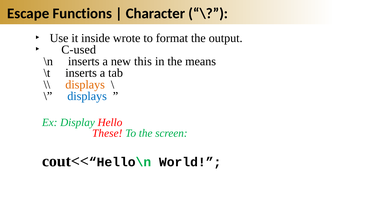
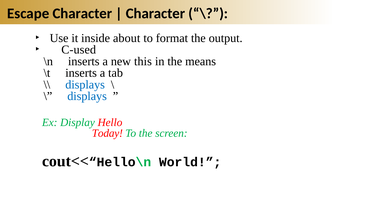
Escape Functions: Functions -> Character (82, 13)
wrote: wrote -> about (127, 38)
displays colour: orange -> blue (85, 84)
These: These -> Today (107, 133)
